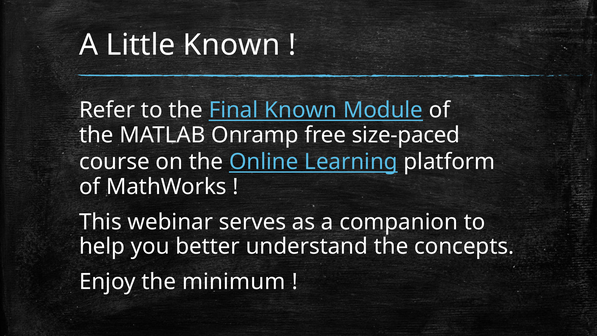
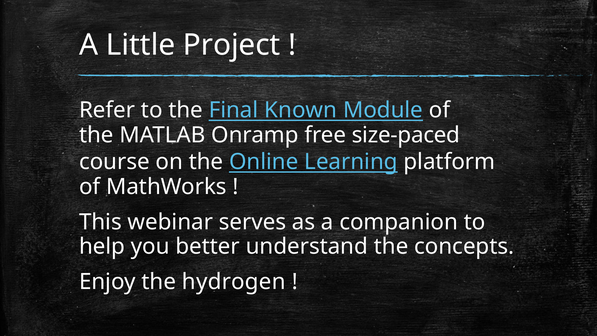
Little Known: Known -> Project (232, 45)
minimum: minimum -> hydrogen (234, 282)
